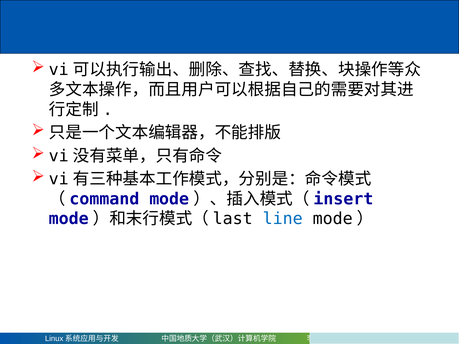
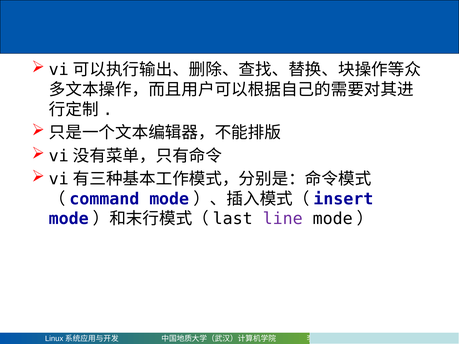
line colour: blue -> purple (283, 219)
